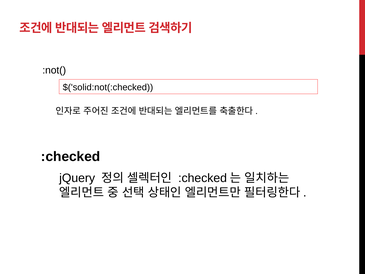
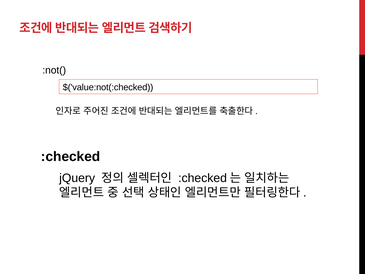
$('solid:not(:checked: $('solid:not(:checked -> $('value:not(:checked (108, 87)
